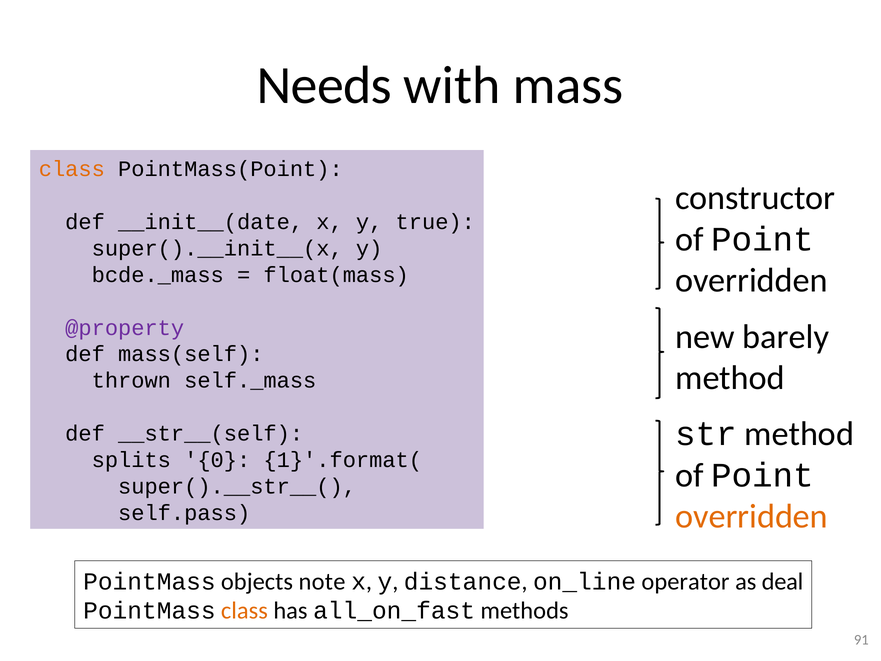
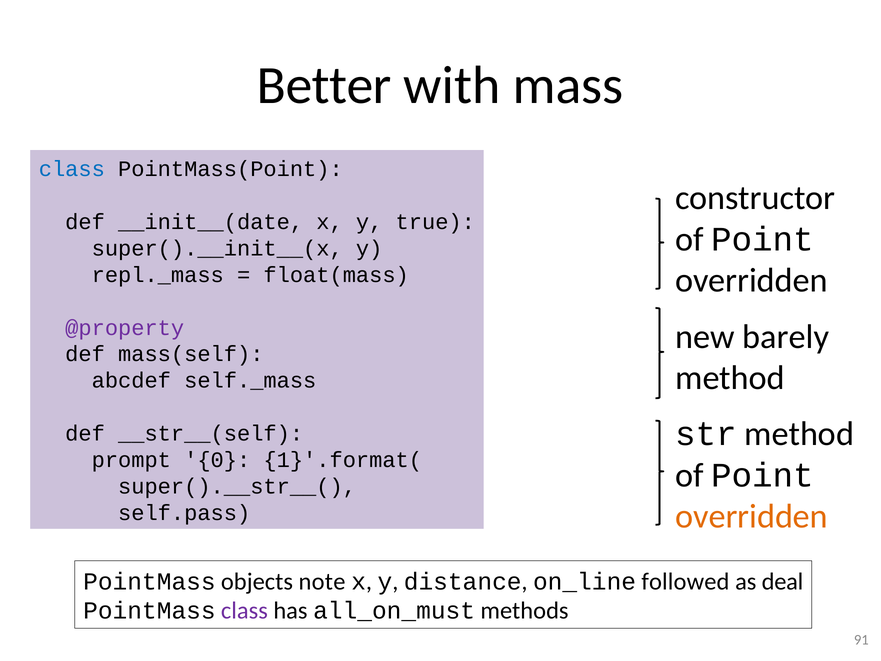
Needs: Needs -> Better (324, 85)
class colour: orange -> blue (72, 169)
bcde._mass: bcde._mass -> repl._mass (158, 275)
thrown: thrown -> abcdef (131, 380)
splits: splits -> prompt (131, 460)
operator: operator -> followed (685, 581)
class colour: orange -> purple (244, 611)
all_on_fast: all_on_fast -> all_on_must (394, 611)
